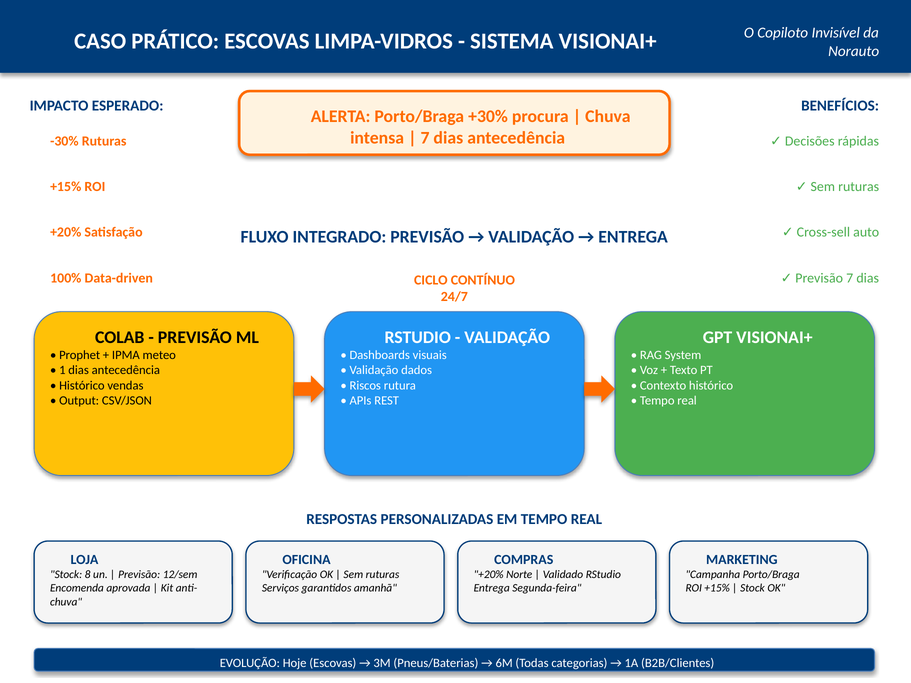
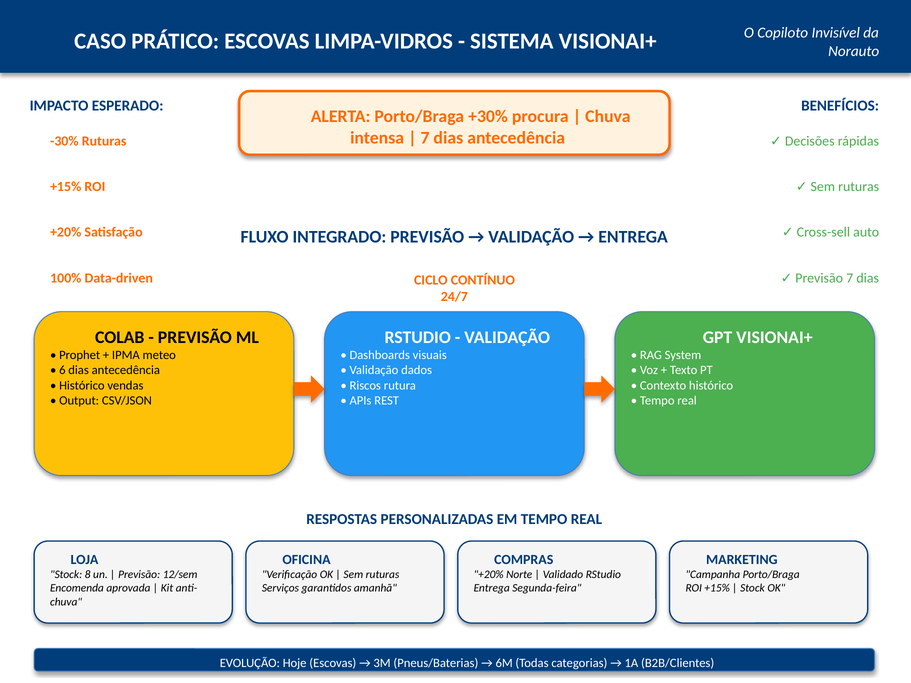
1: 1 -> 6 (62, 370)
